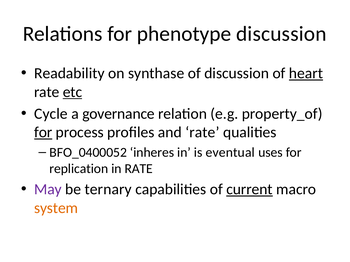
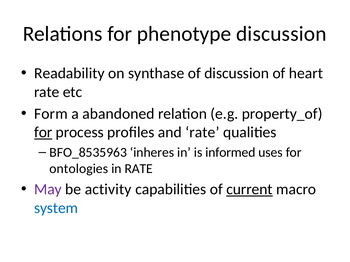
heart underline: present -> none (306, 73)
etc underline: present -> none (72, 92)
Cycle: Cycle -> Form (51, 114)
governance: governance -> abandoned (118, 114)
BFO_0400052: BFO_0400052 -> BFO_8535963 (88, 153)
eventual: eventual -> informed (230, 153)
replication: replication -> ontologies (79, 169)
ternary: ternary -> activity (108, 190)
system colour: orange -> blue (56, 208)
